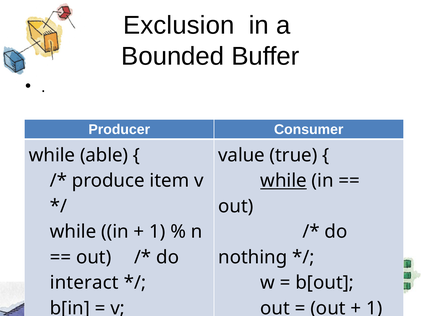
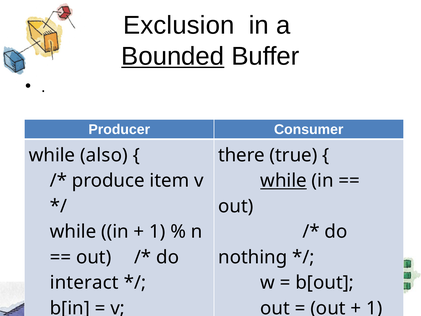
Bounded underline: none -> present (173, 56)
able: able -> also (104, 155)
value: value -> there (242, 155)
